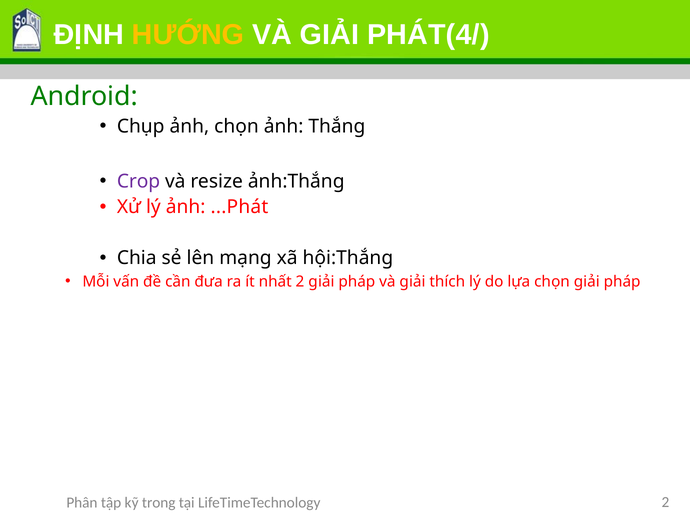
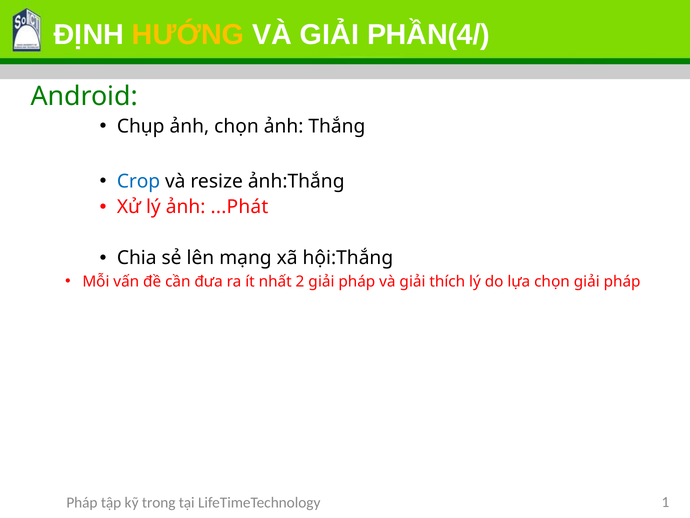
PHÁT(4/: PHÁT(4/ -> PHẦN(4/ (429, 35)
Crop colour: purple -> blue (139, 181)
Phân: Phân -> Pháp (82, 502)
LifeTimeTechnology 2: 2 -> 1 (665, 502)
